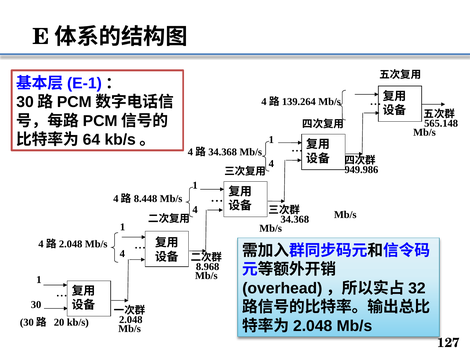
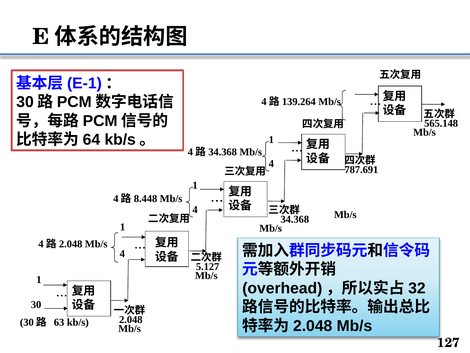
949.986: 949.986 -> 787.691 (361, 169)
8.968: 8.968 -> 5.127 (208, 266)
20: 20 -> 63 (59, 322)
